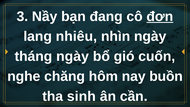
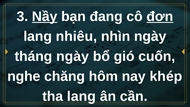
Nầy underline: none -> present (45, 16)
buồn: buồn -> khép (166, 76)
tha sinh: sinh -> lang (81, 96)
